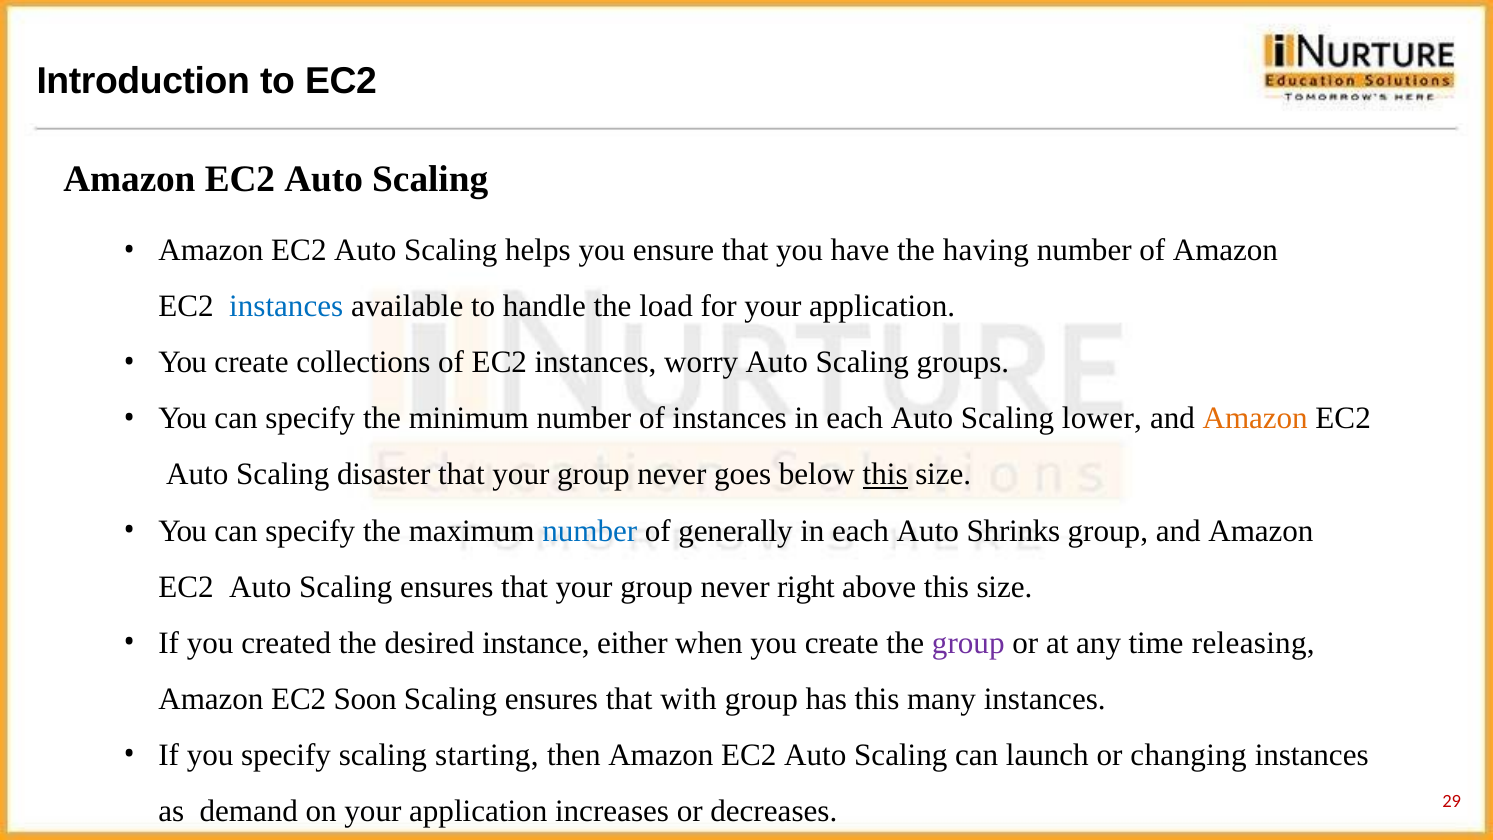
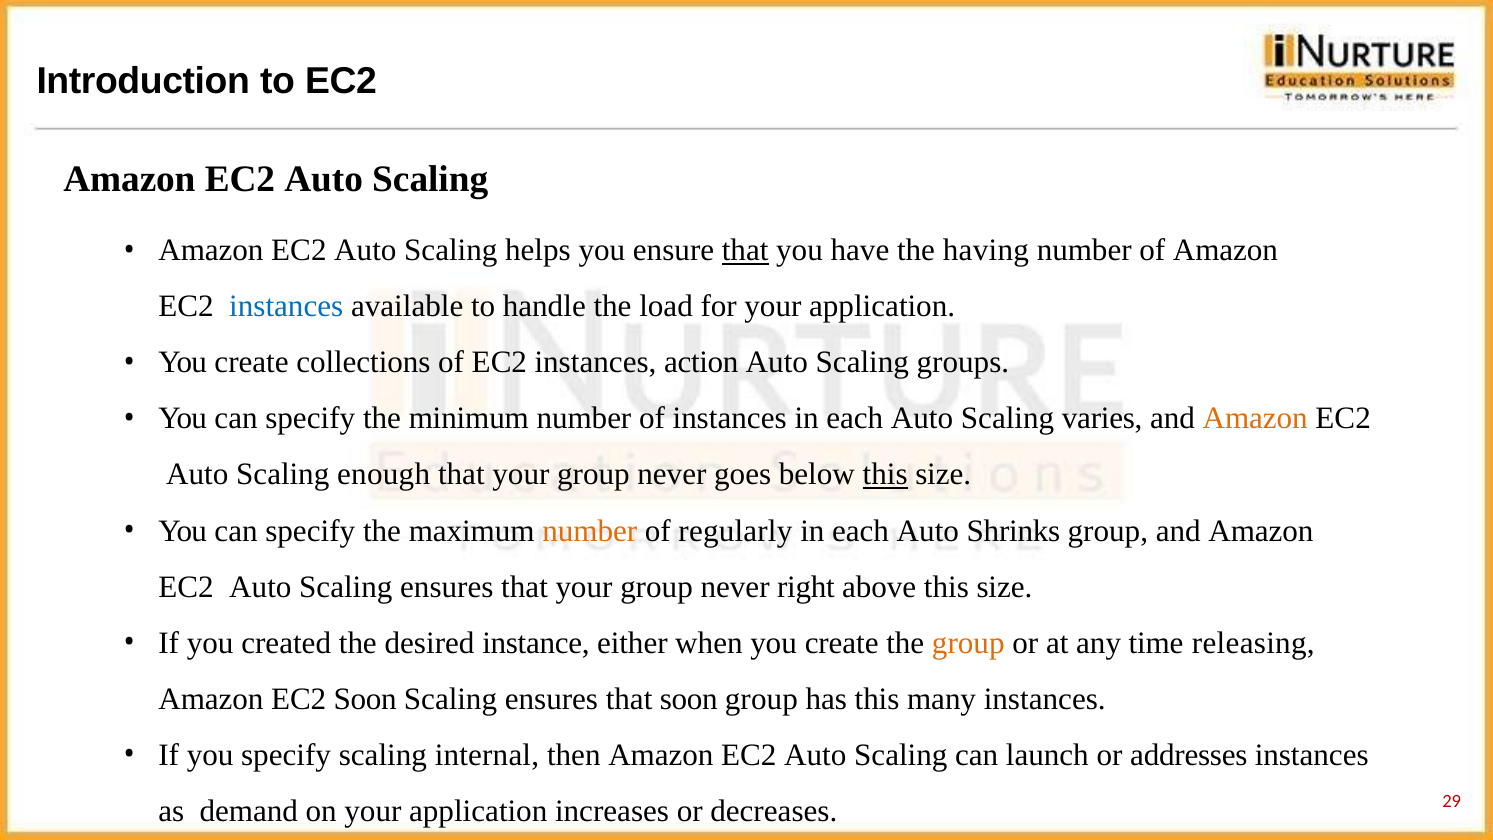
that underline: none -> present (745, 251)
worry: worry -> action (701, 363)
lower: lower -> varies (1102, 419)
disaster: disaster -> enough (384, 475)
number colour: blue -> orange (590, 531)
generally: generally -> regularly (735, 531)
group colour: purple -> orange (968, 643)
that with: with -> soon (689, 699)
starting: starting -> internal (487, 755)
changing: changing -> addresses (1189, 755)
